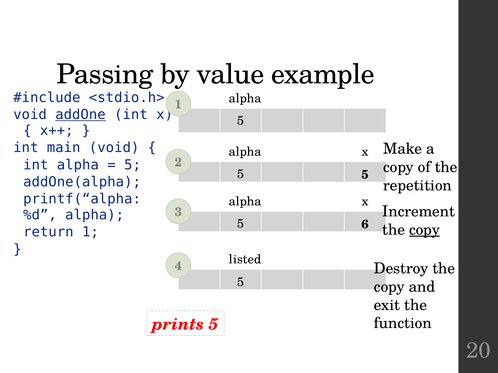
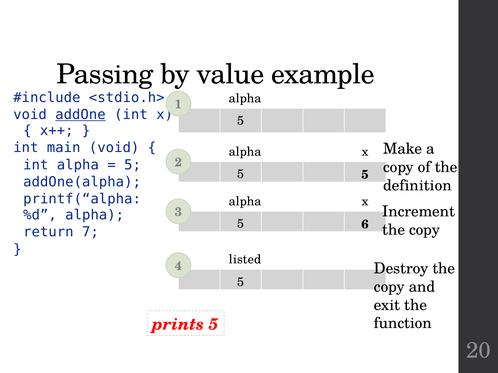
repetition: repetition -> definition (417, 186)
copy underline: present -> none (425, 230)
return 1: 1 -> 7 (90, 232)
